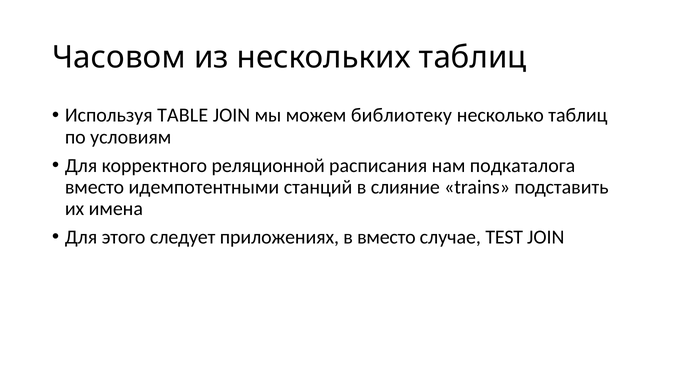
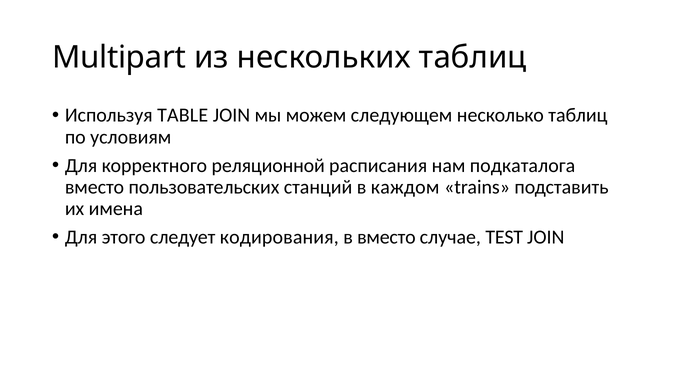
Часовом: Часовом -> Multipart (119, 57)
библиотеку: библиотеку -> следующем (402, 115)
идемпотентными: идемпотентными -> пользовательских (204, 187)
слияние: слияние -> каждом (405, 187)
приложениях: приложениях -> кодирования (279, 237)
